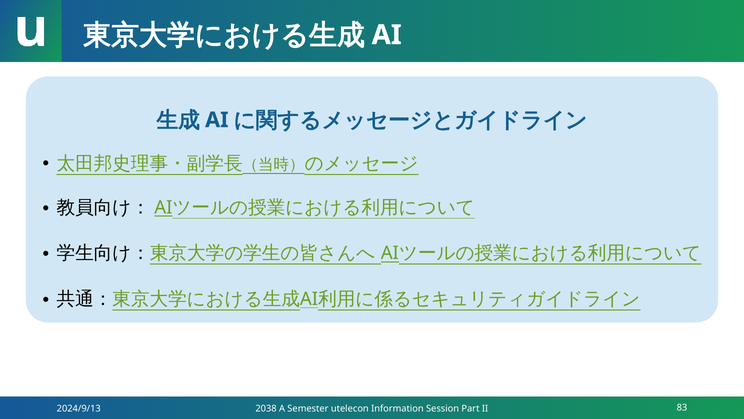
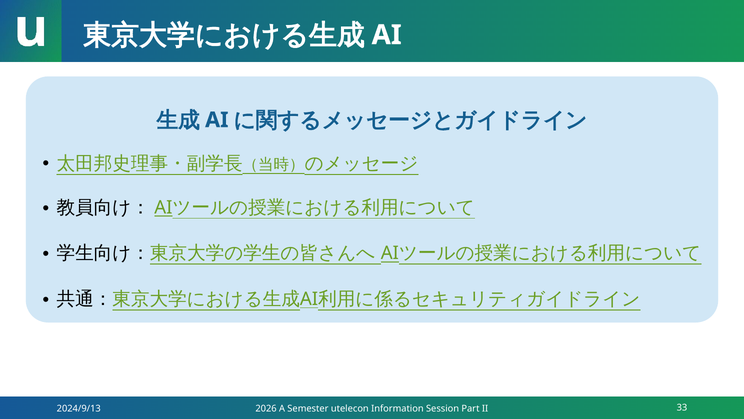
2038: 2038 -> 2026 (266, 408)
83: 83 -> 33 (682, 407)
